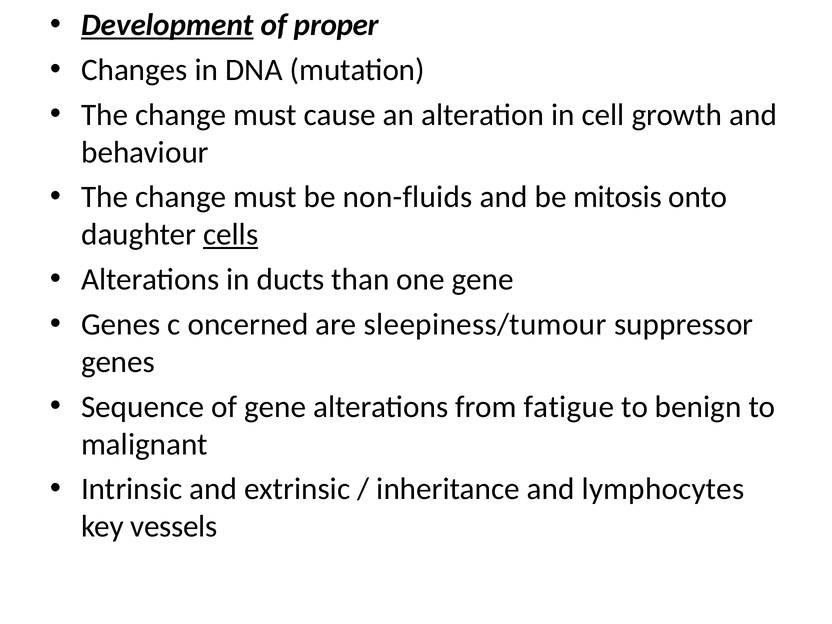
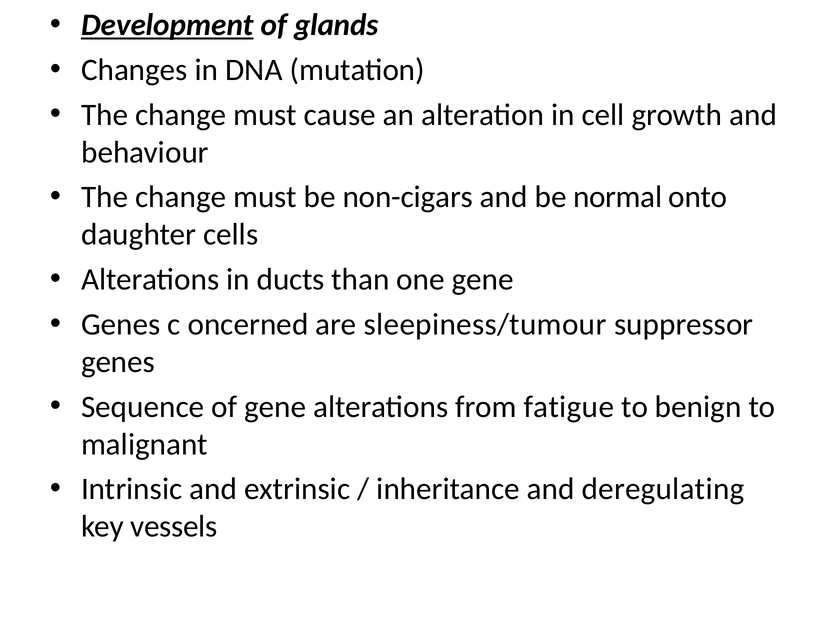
proper: proper -> glands (336, 25)
non-fluids: non-fluids -> non-cigars (408, 197)
mitosis: mitosis -> normal (618, 197)
cells underline: present -> none (231, 235)
lymphocytes: lymphocytes -> deregulating (663, 489)
